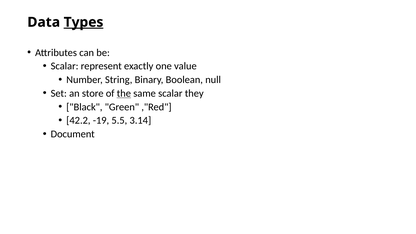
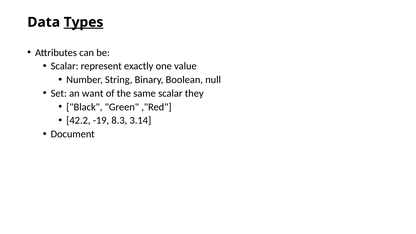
store: store -> want (93, 93)
the underline: present -> none (124, 93)
5.5: 5.5 -> 8.3 (119, 121)
